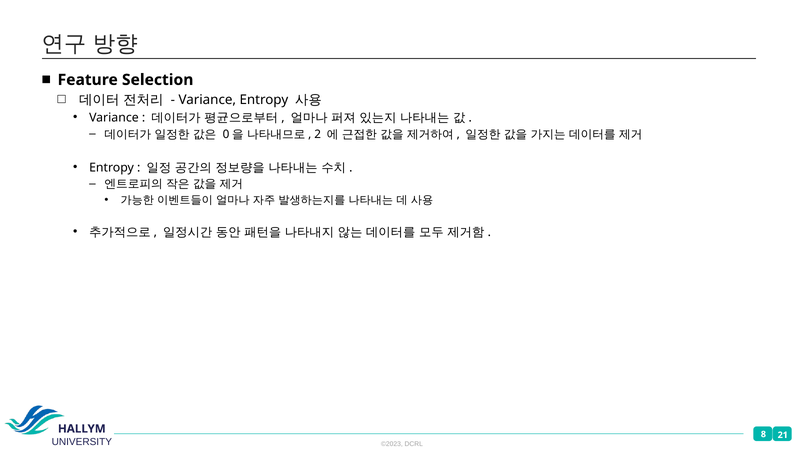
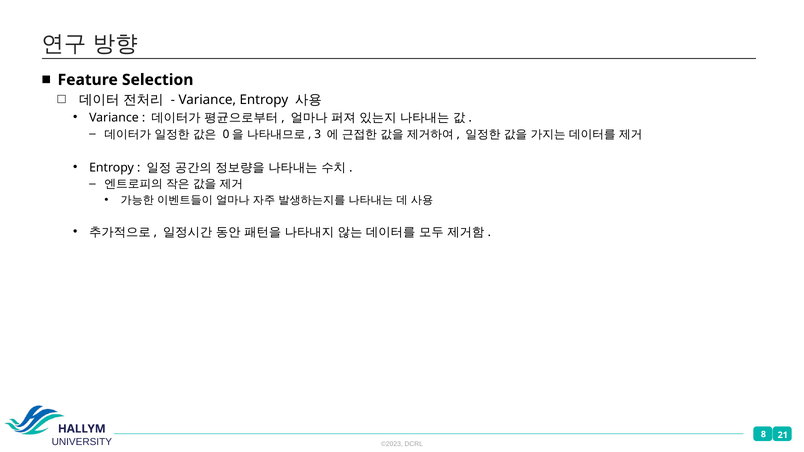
2: 2 -> 3 (318, 134)
